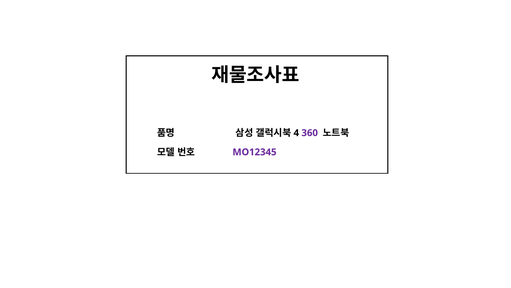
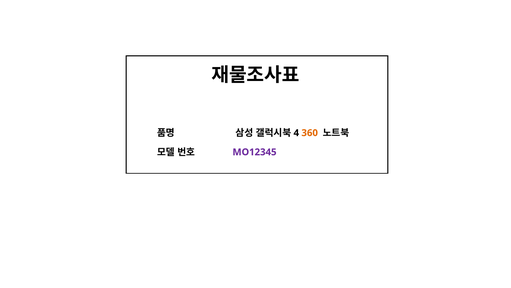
360 colour: purple -> orange (310, 133)
